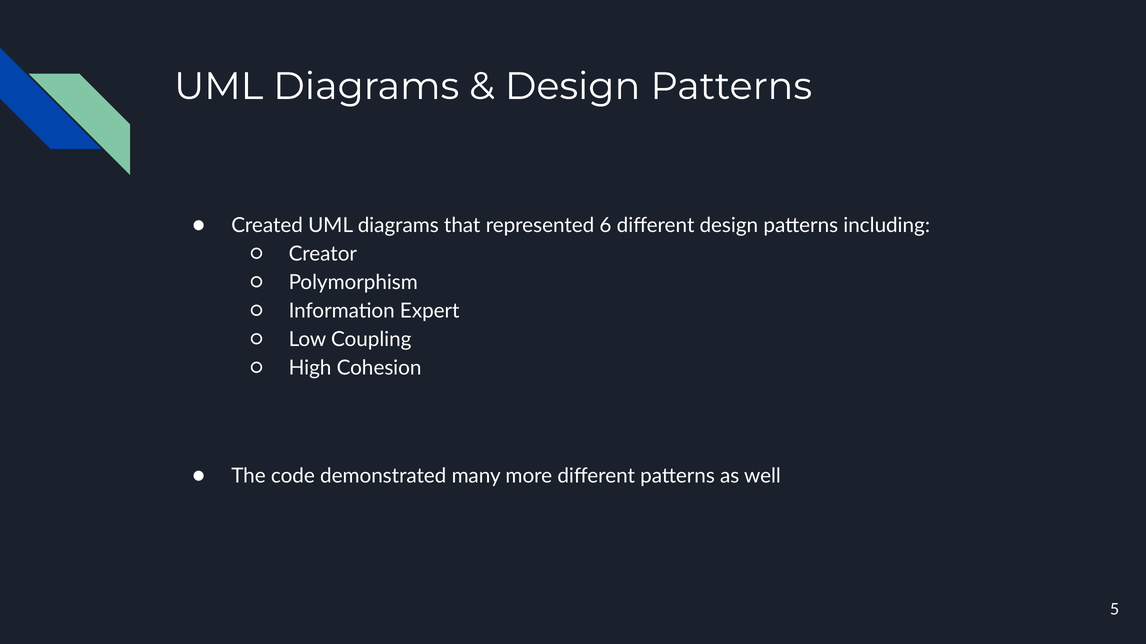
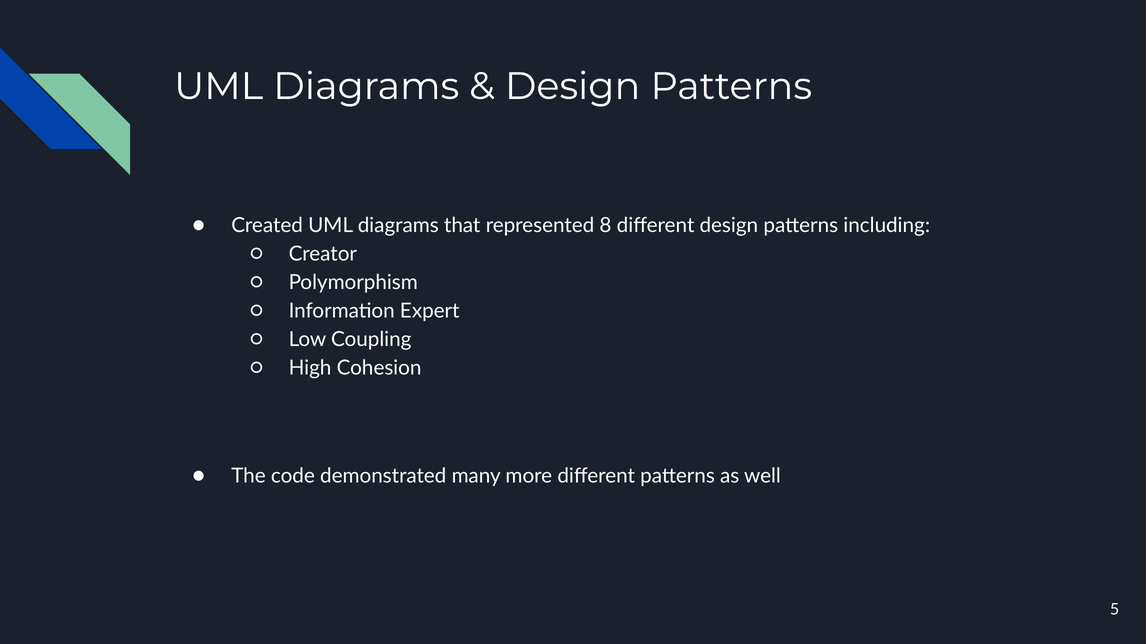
6: 6 -> 8 (605, 225)
